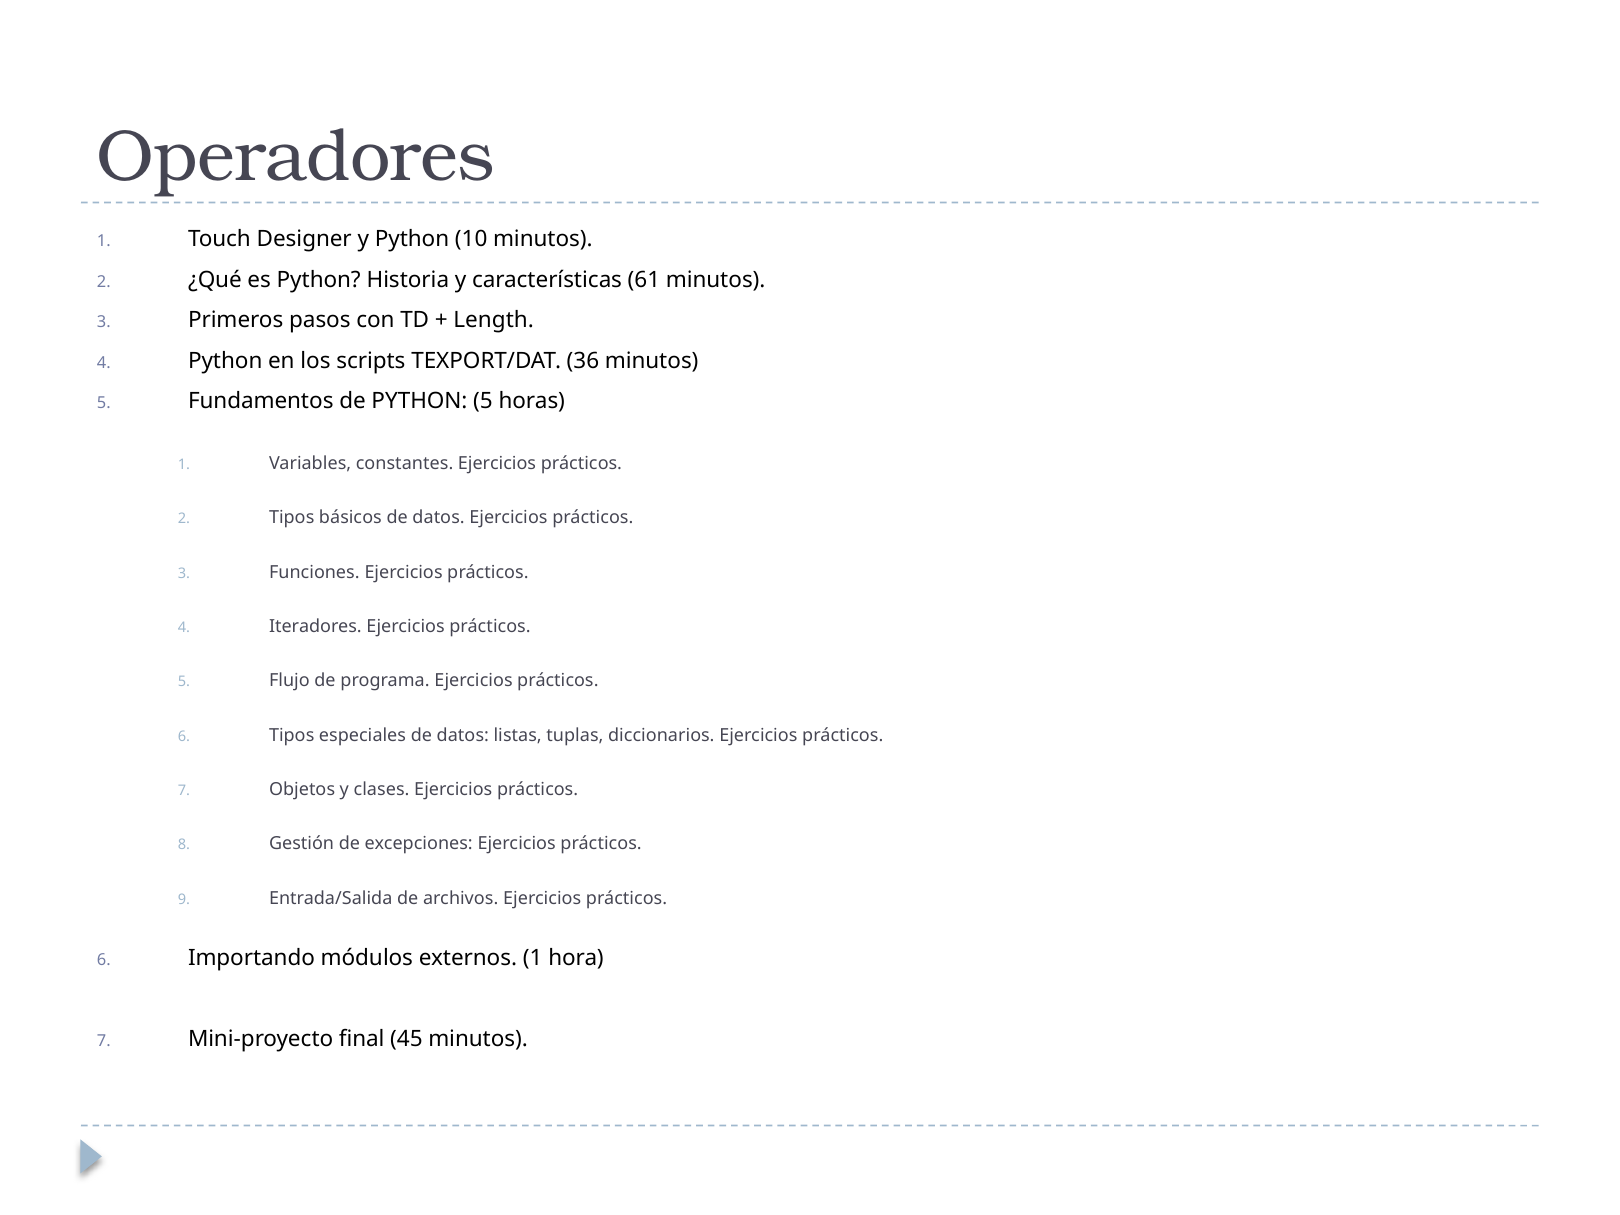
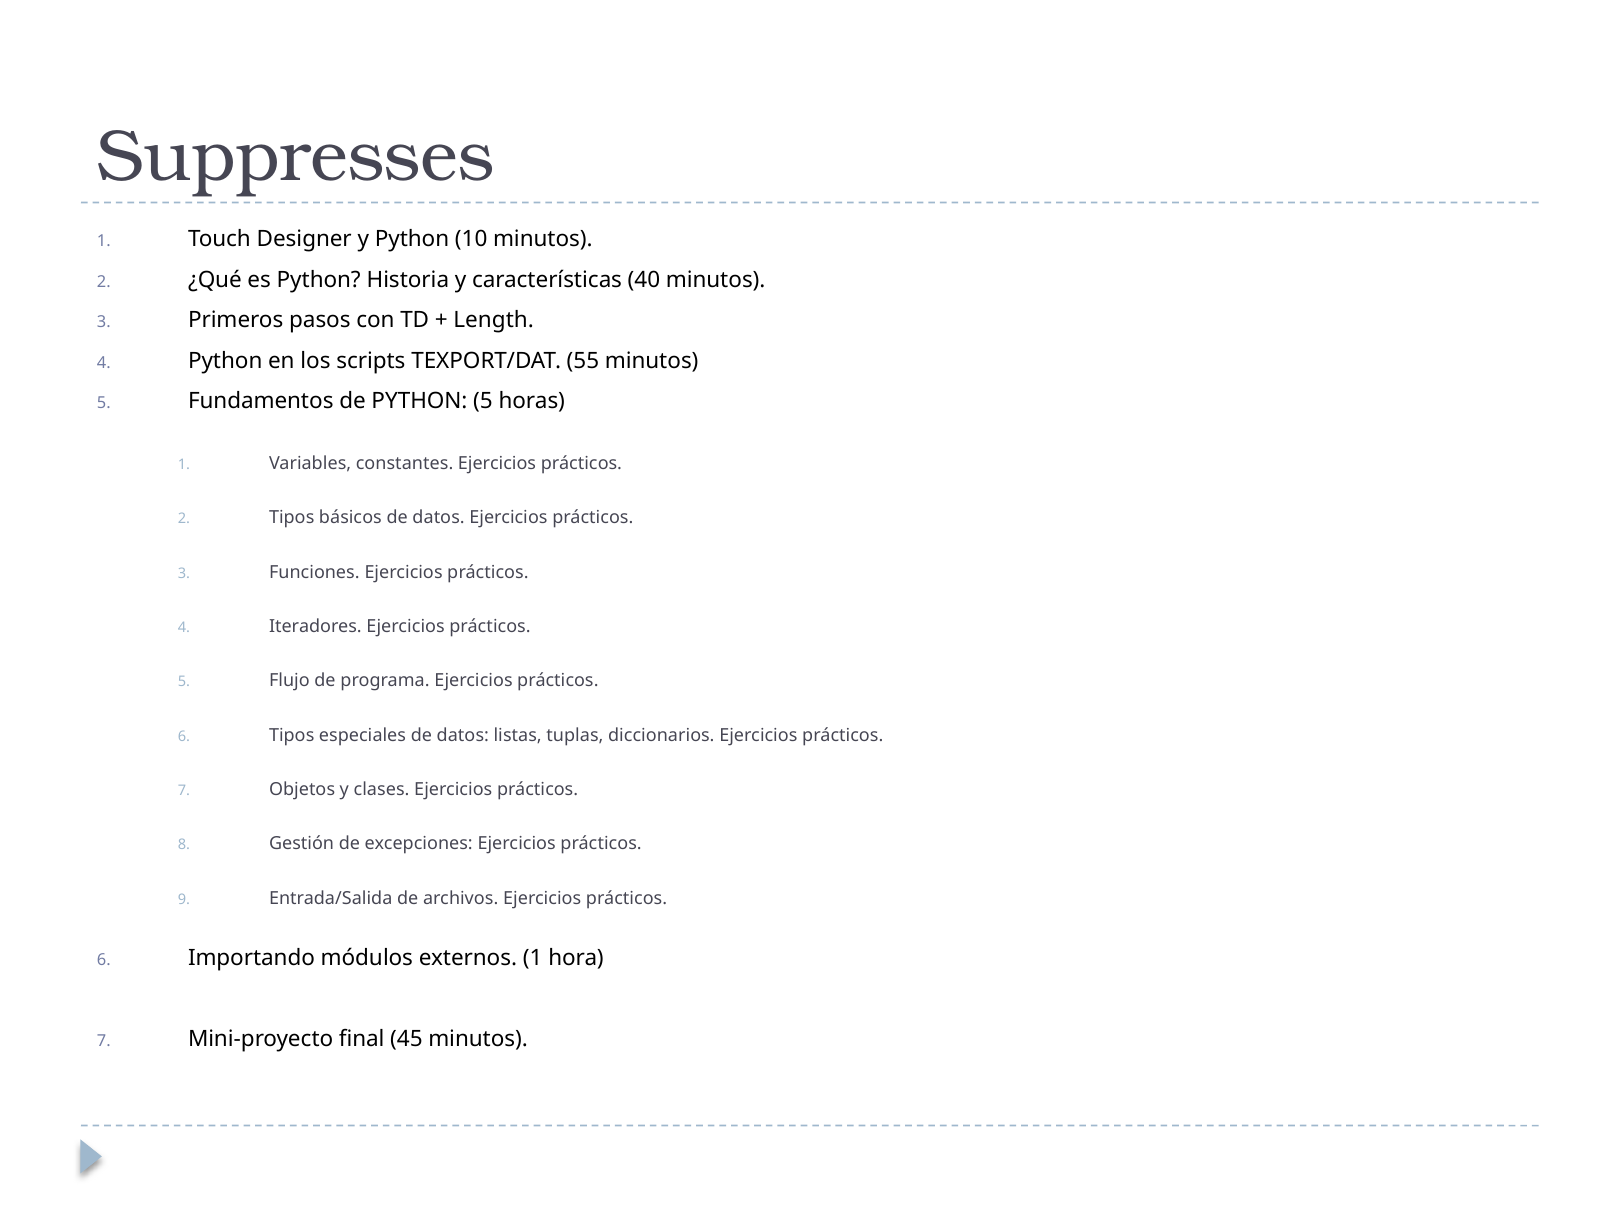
Operadores: Operadores -> Suppresses (296, 156)
61: 61 -> 40 (644, 280)
36: 36 -> 55 (583, 361)
